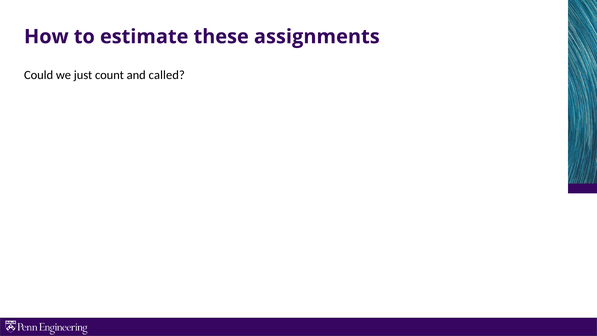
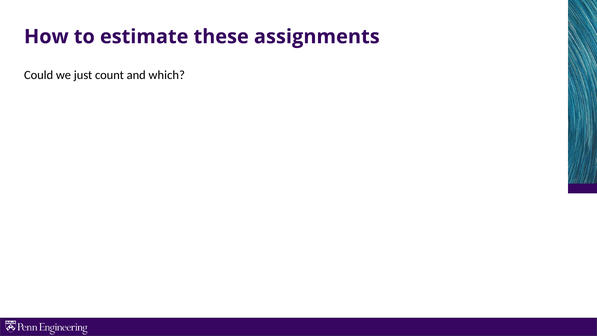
called: called -> which (167, 75)
